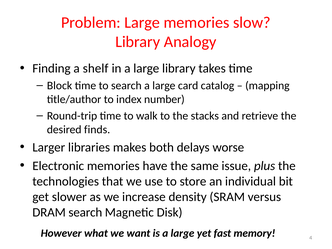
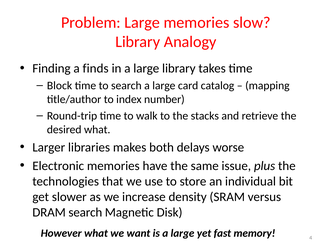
shelf: shelf -> finds (96, 68)
desired finds: finds -> what (97, 130)
